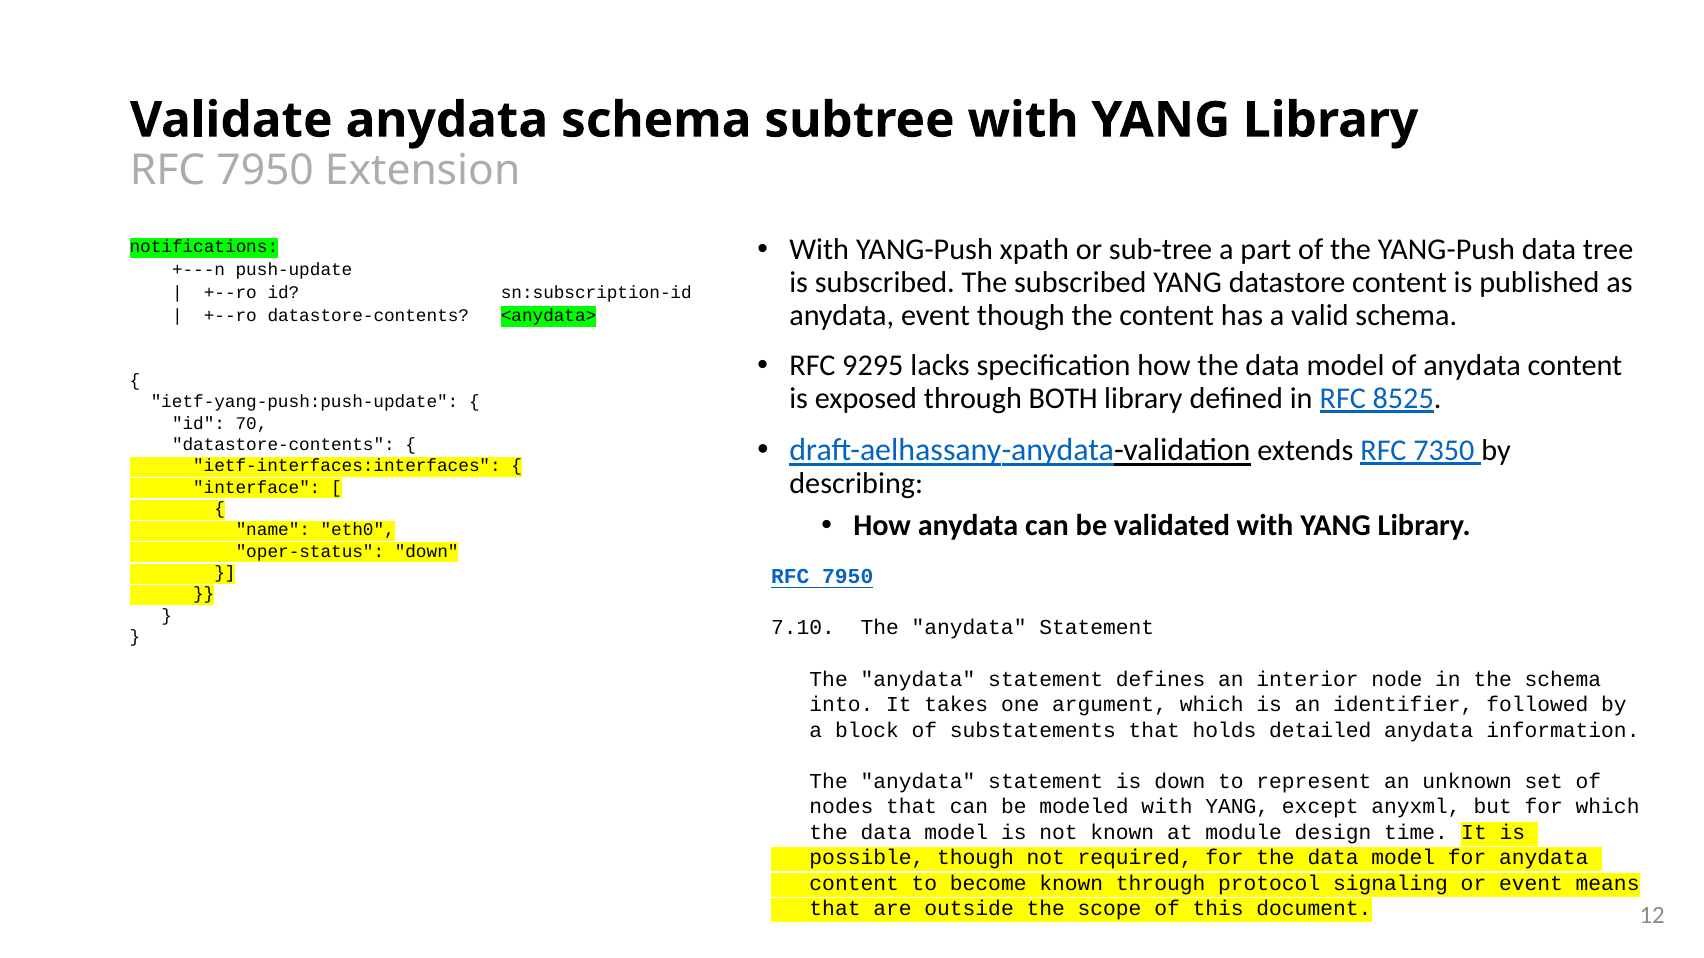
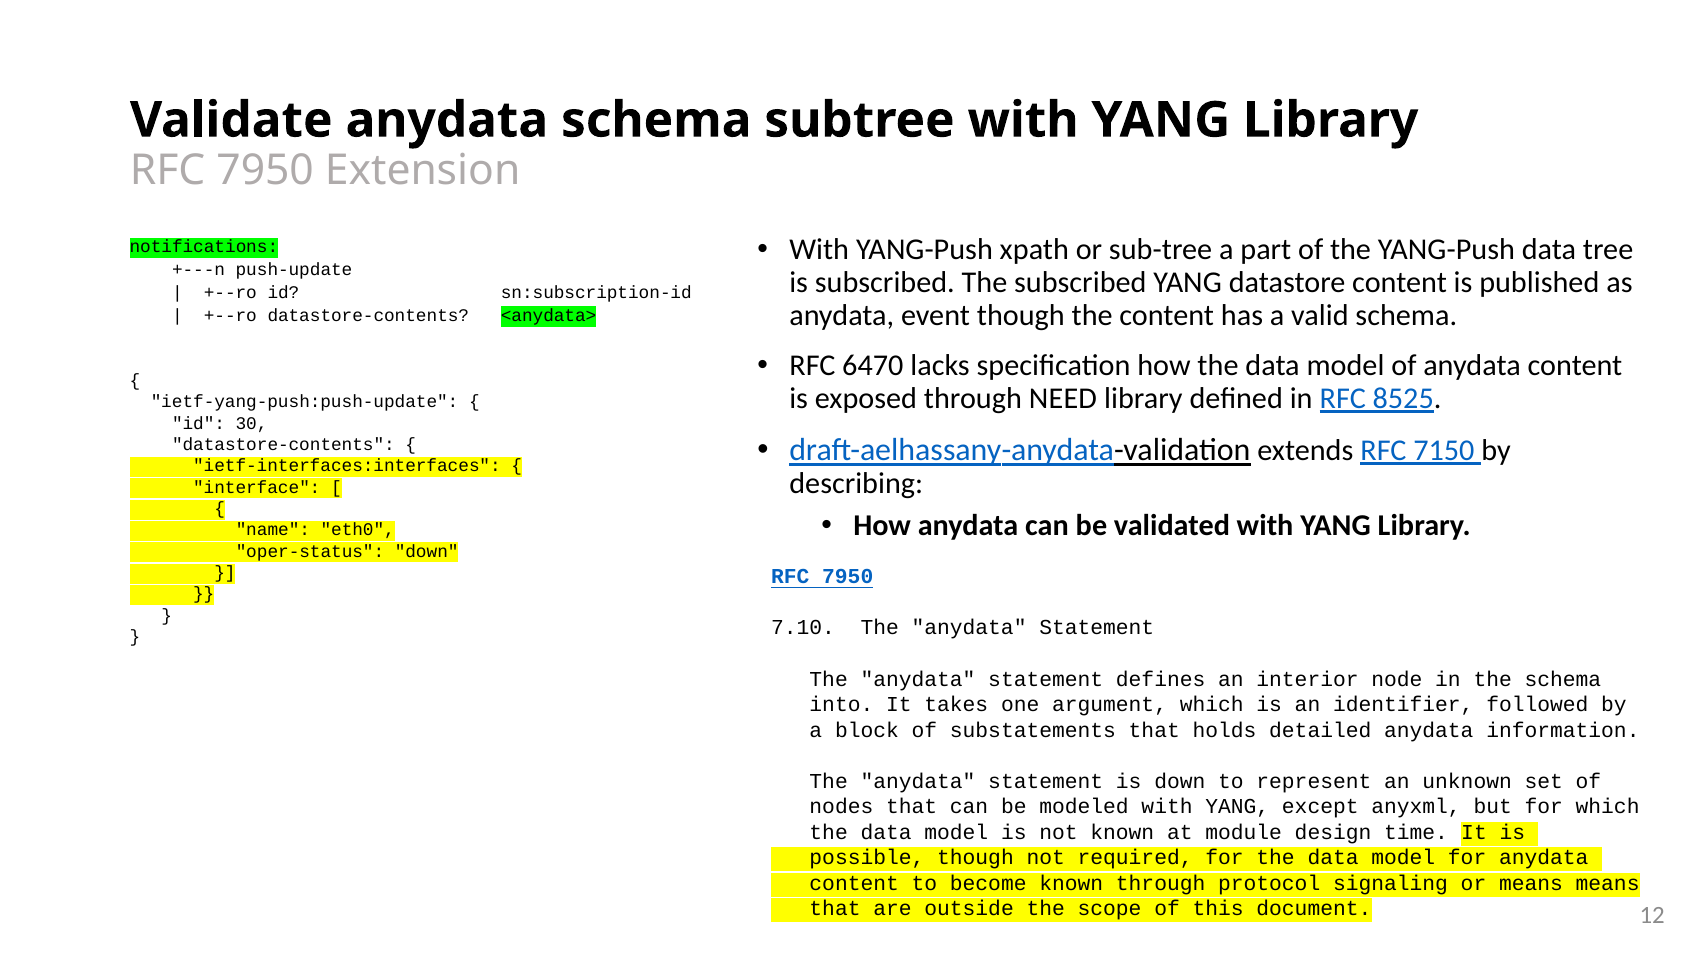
9295: 9295 -> 6470 (873, 366)
BOTH: BOTH -> NEED (1063, 399)
70: 70 -> 30 (252, 423)
7350: 7350 -> 7150 (1444, 451)
or event: event -> means (1531, 884)
